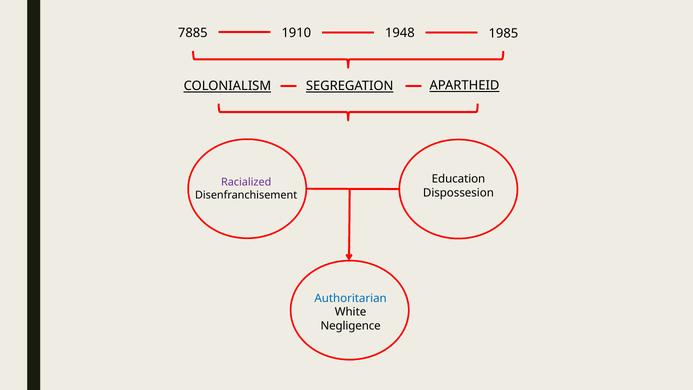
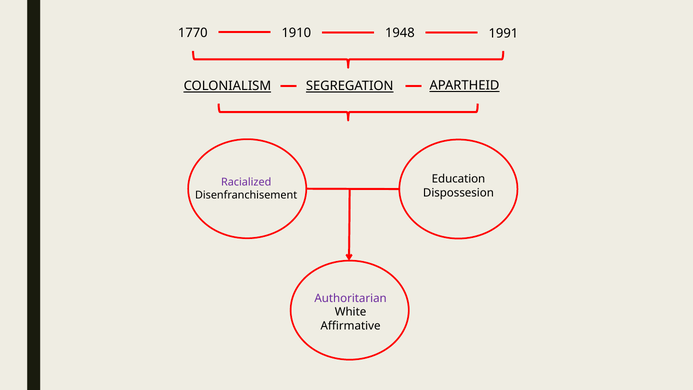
7885: 7885 -> 1770 (193, 33)
1985: 1985 -> 1991 (503, 33)
Authoritarian colour: blue -> purple (351, 298)
Negligence: Negligence -> Affirmative (351, 326)
